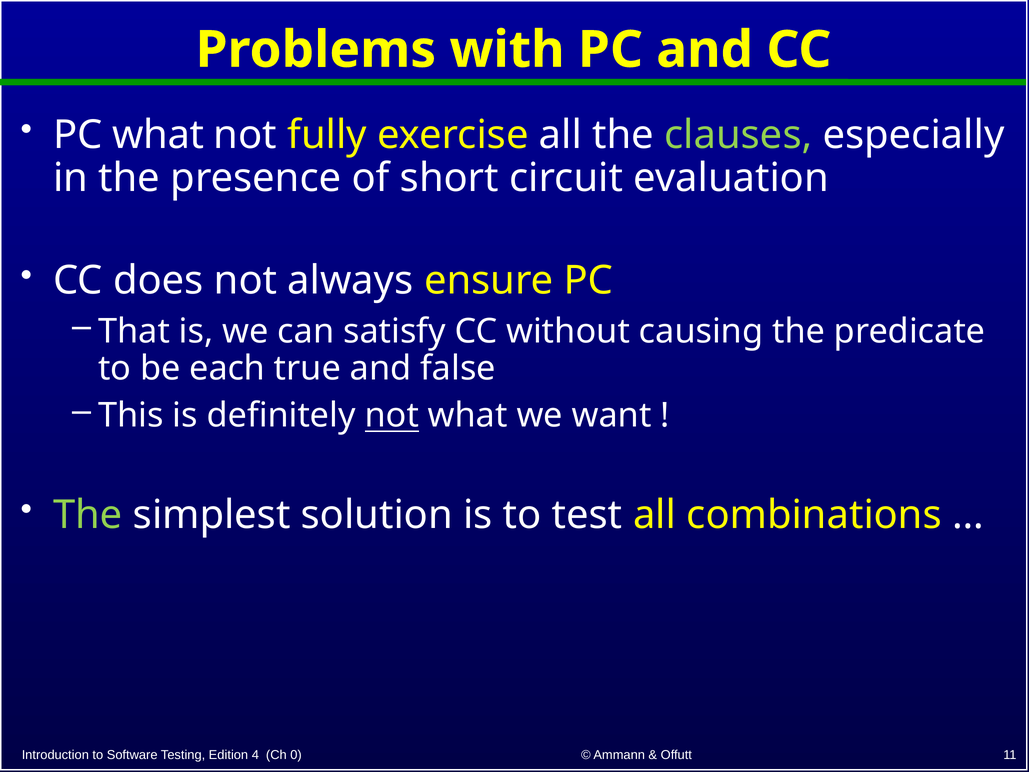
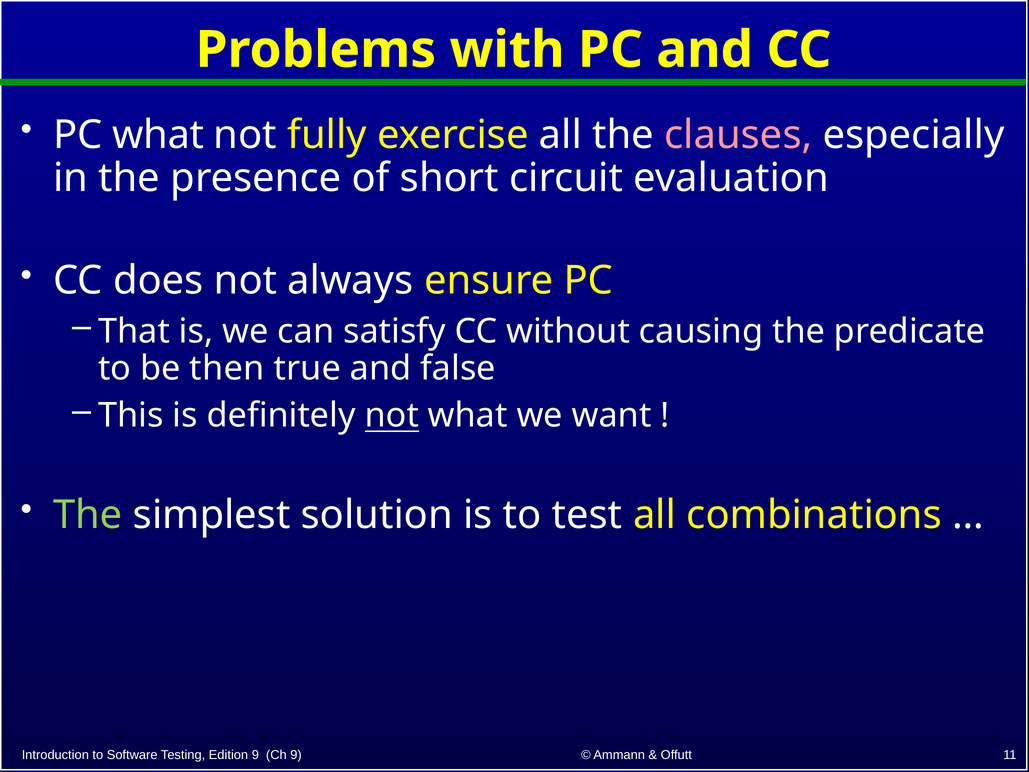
clauses colour: light green -> pink (738, 135)
each: each -> then (227, 368)
Edition 4: 4 -> 9 (255, 755)
Ch 0: 0 -> 9 (296, 755)
